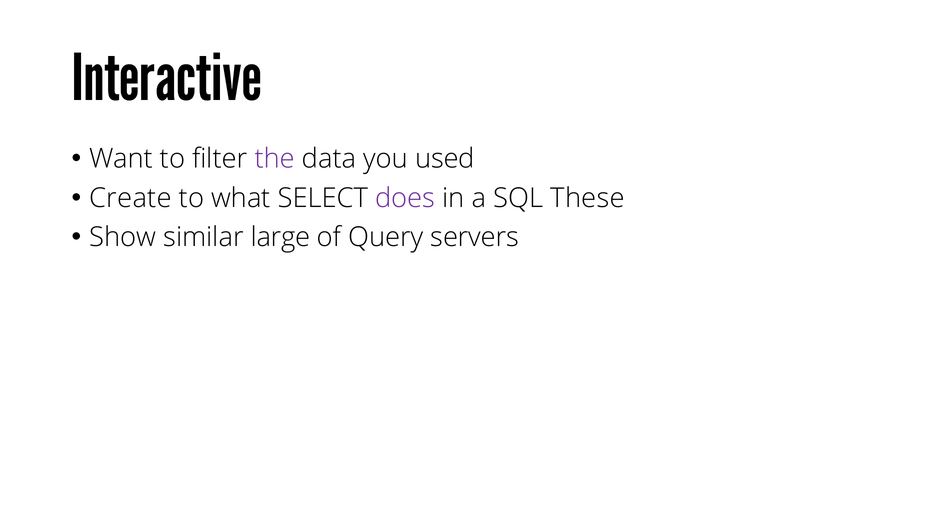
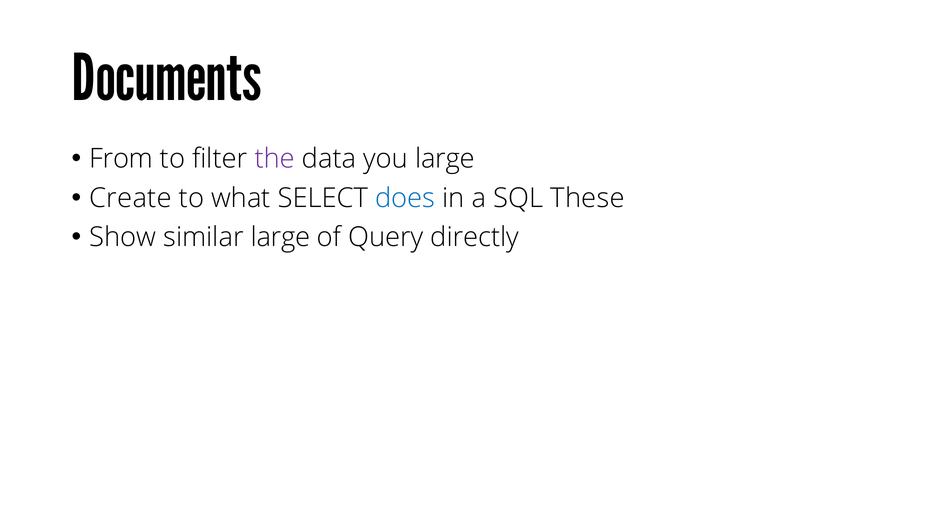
Interactive: Interactive -> Documents (167, 79)
Want: Want -> From (121, 159)
you used: used -> large (445, 159)
does colour: purple -> blue (405, 198)
servers: servers -> directly (475, 238)
